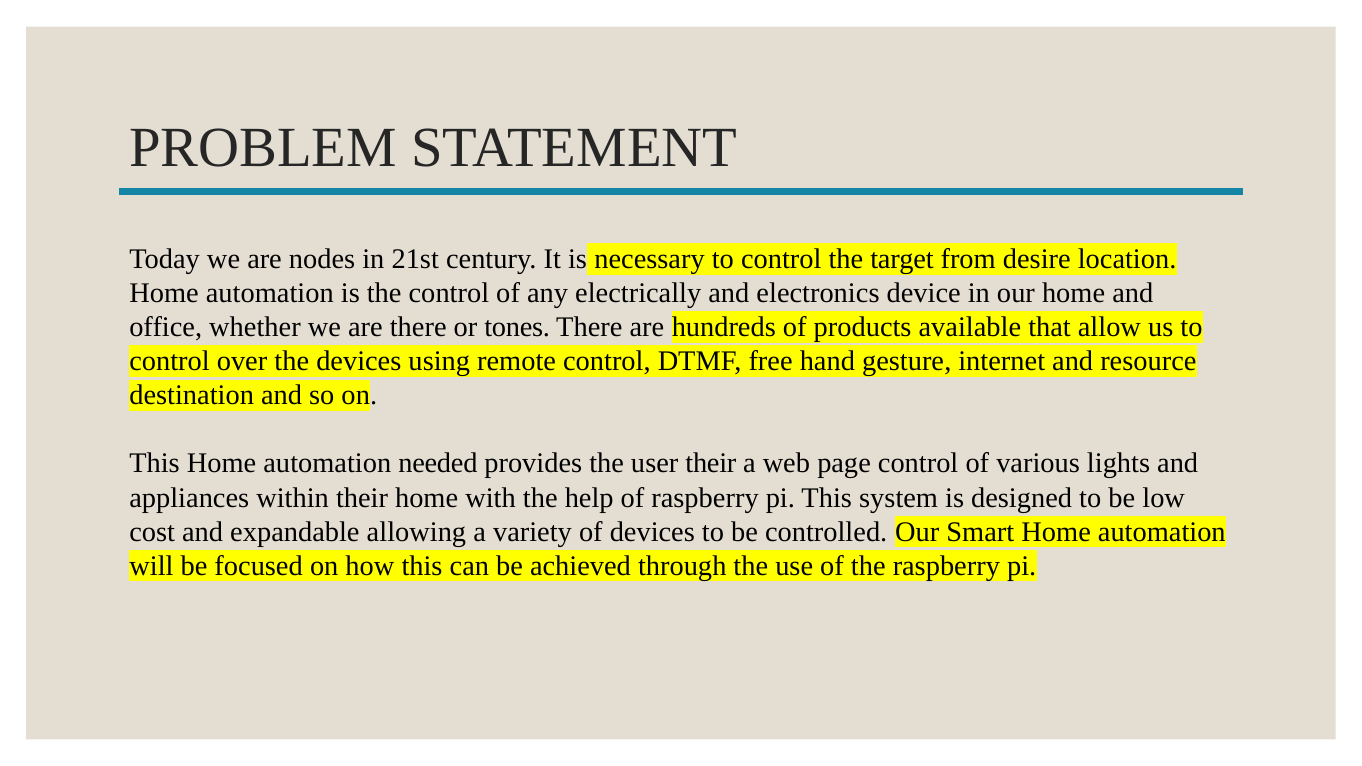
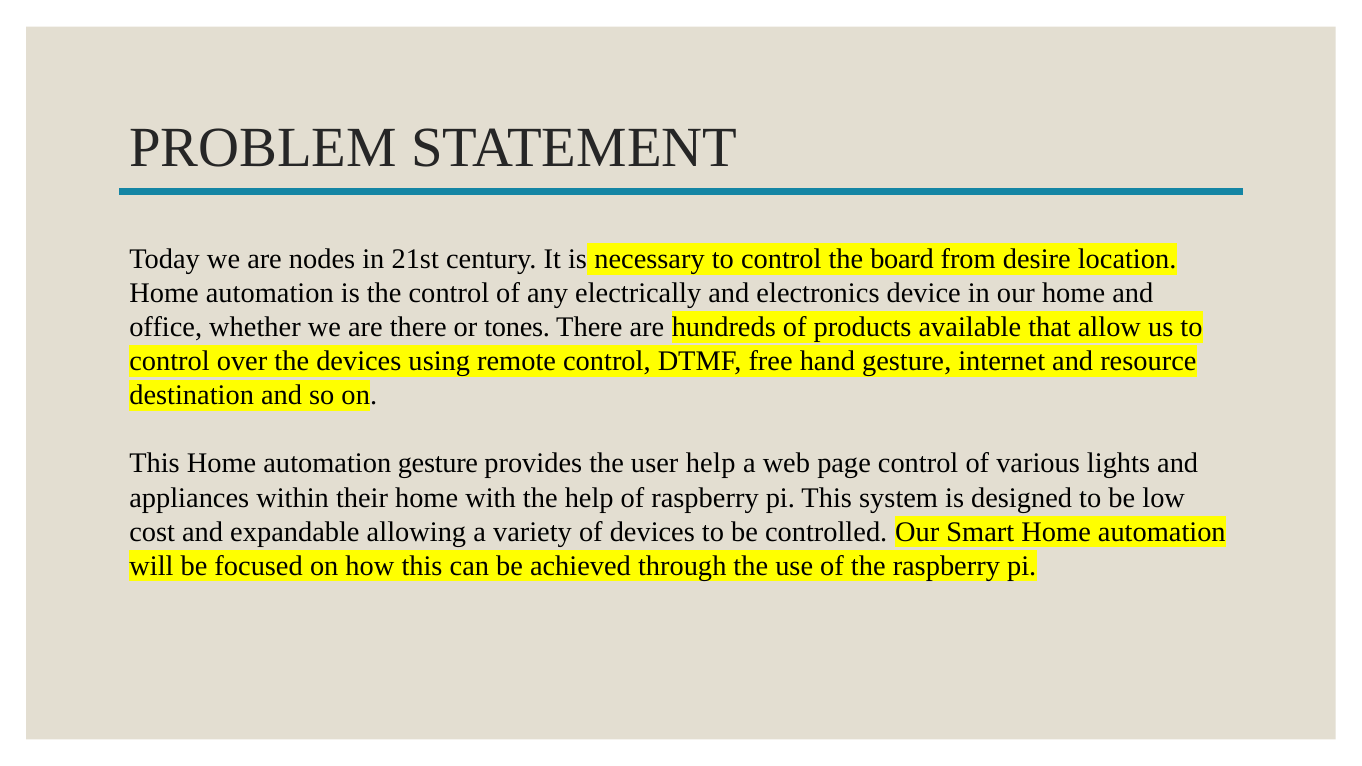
target: target -> board (902, 259)
automation needed: needed -> gesture (438, 464)
user their: their -> help (711, 464)
